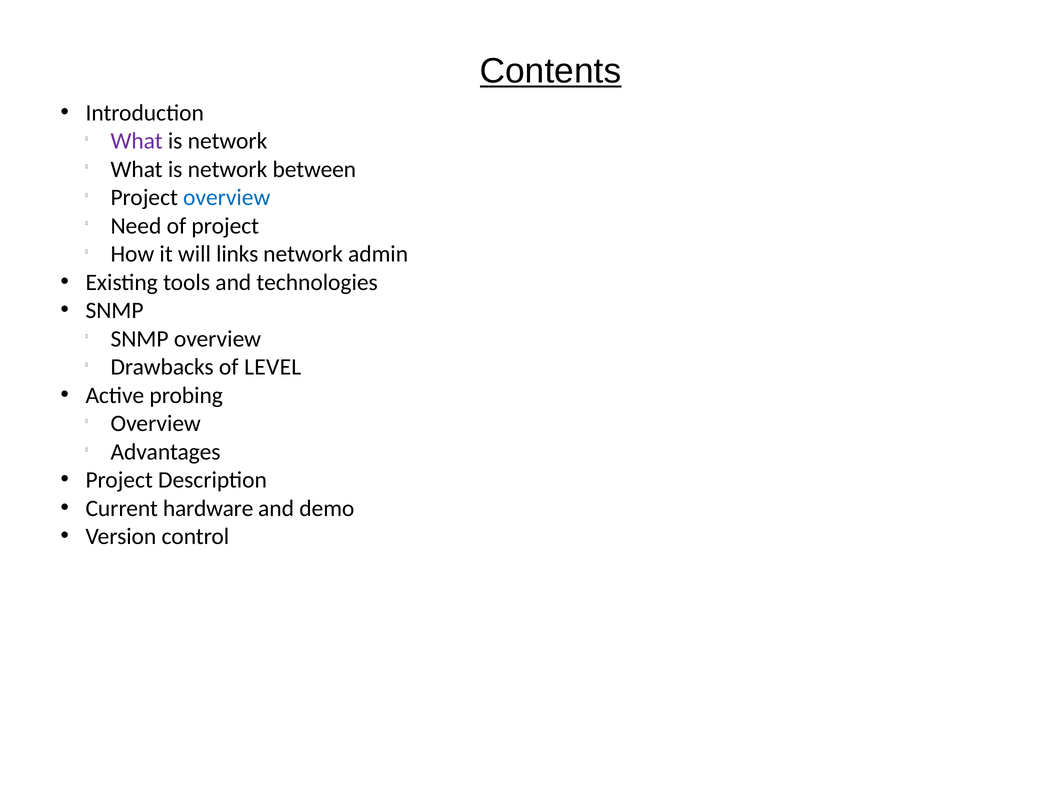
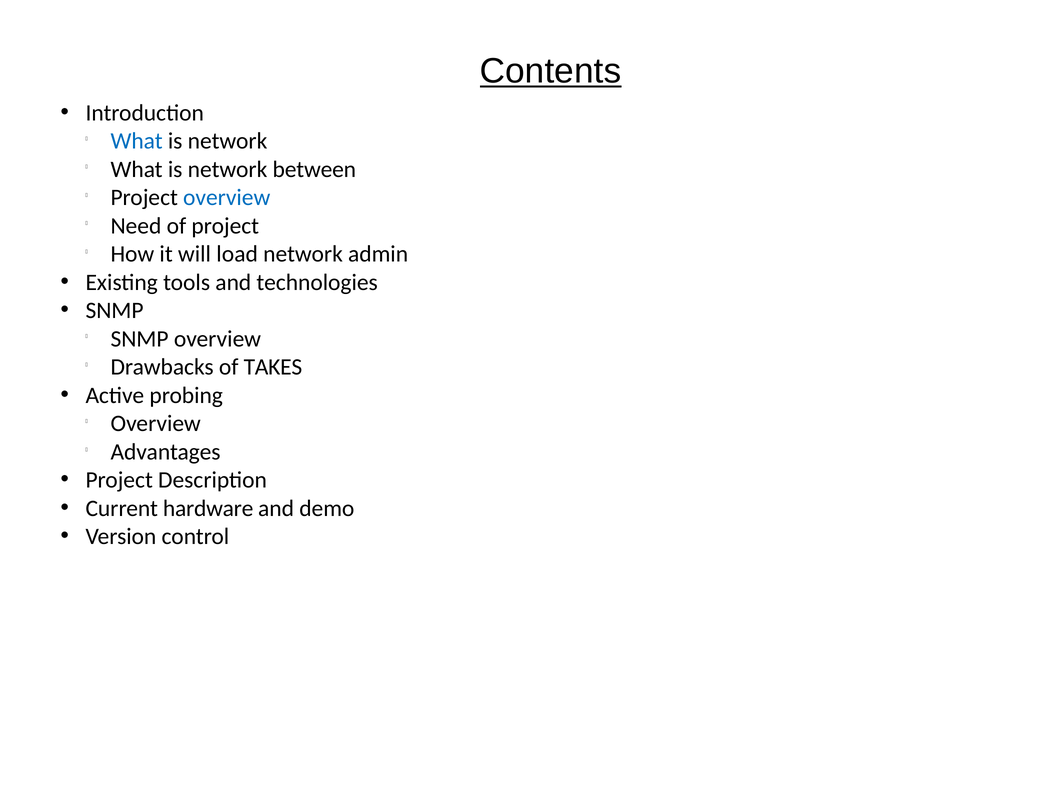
What colour: purple -> blue (137, 141)
links: links -> load (237, 254)
LEVEL: LEVEL -> TAKES (273, 367)
